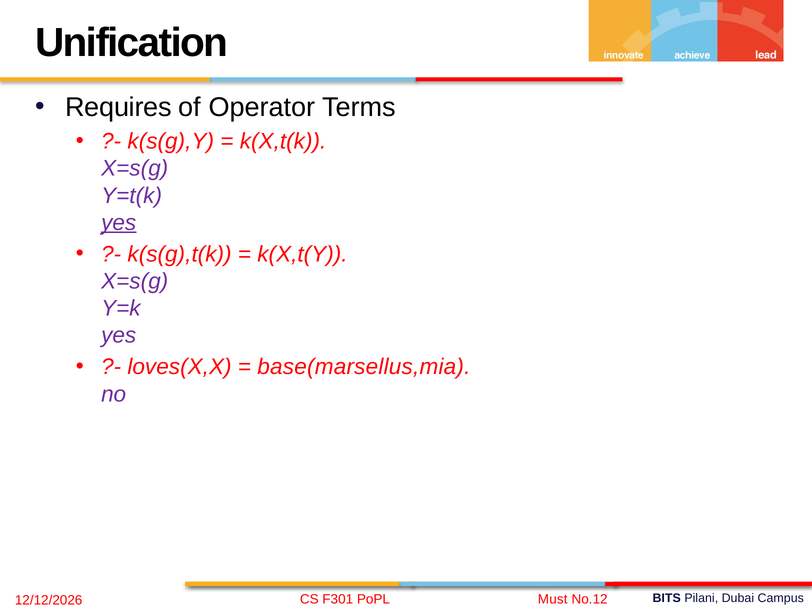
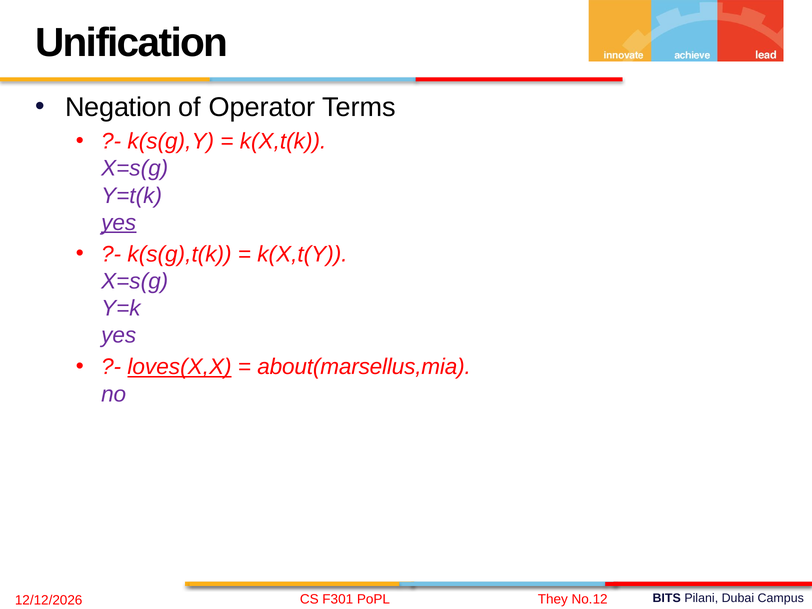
Requires: Requires -> Negation (118, 107)
loves(X,X underline: none -> present (179, 367)
base(marsellus,mia: base(marsellus,mia -> about(marsellus,mia (364, 367)
Must: Must -> They (553, 599)
